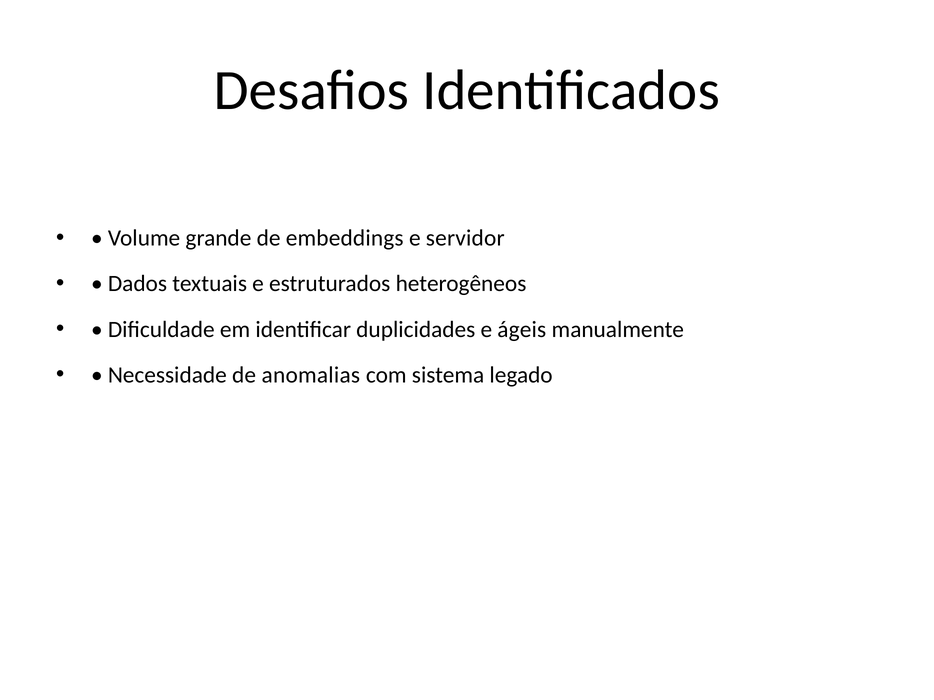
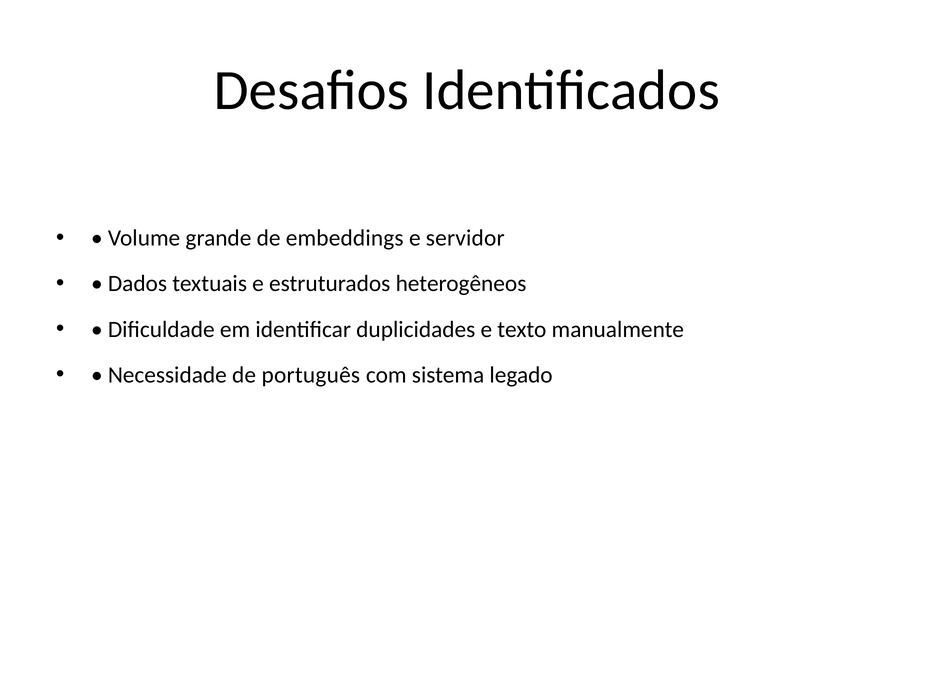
ágeis: ágeis -> texto (522, 330)
anomalias: anomalias -> português (311, 375)
